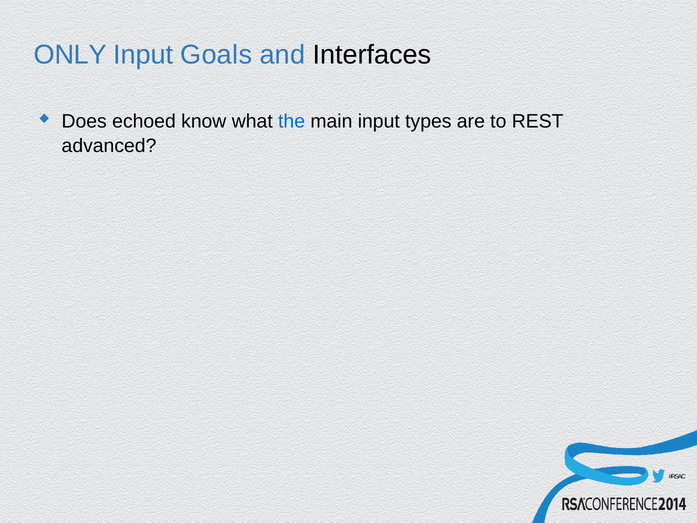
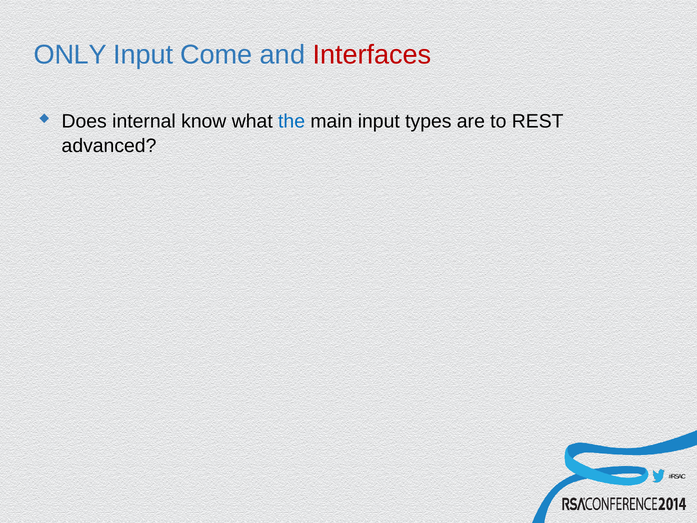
Goals: Goals -> Come (216, 55)
Interfaces colour: black -> red (372, 55)
echoed: echoed -> internal (144, 121)
